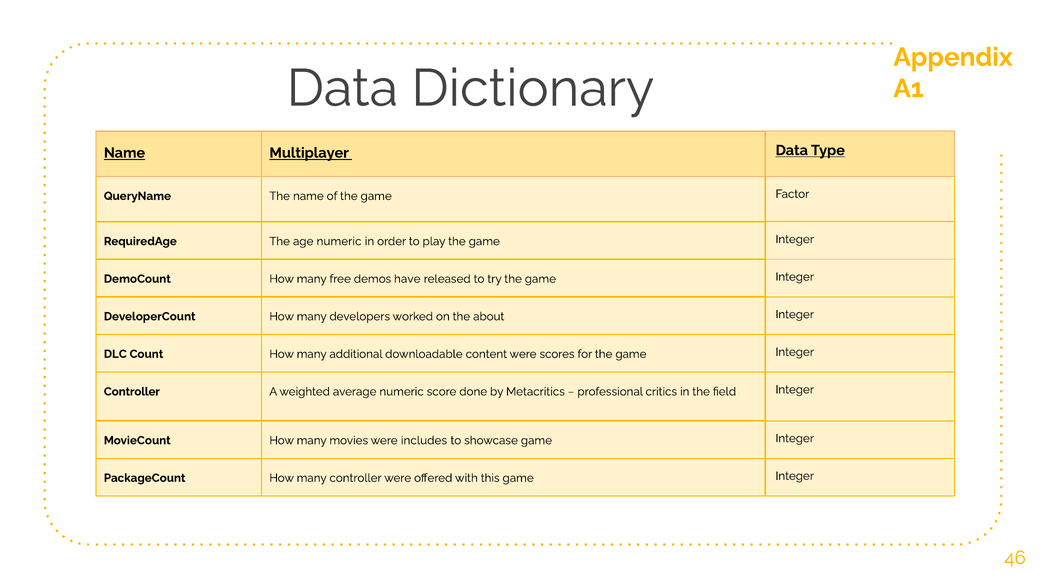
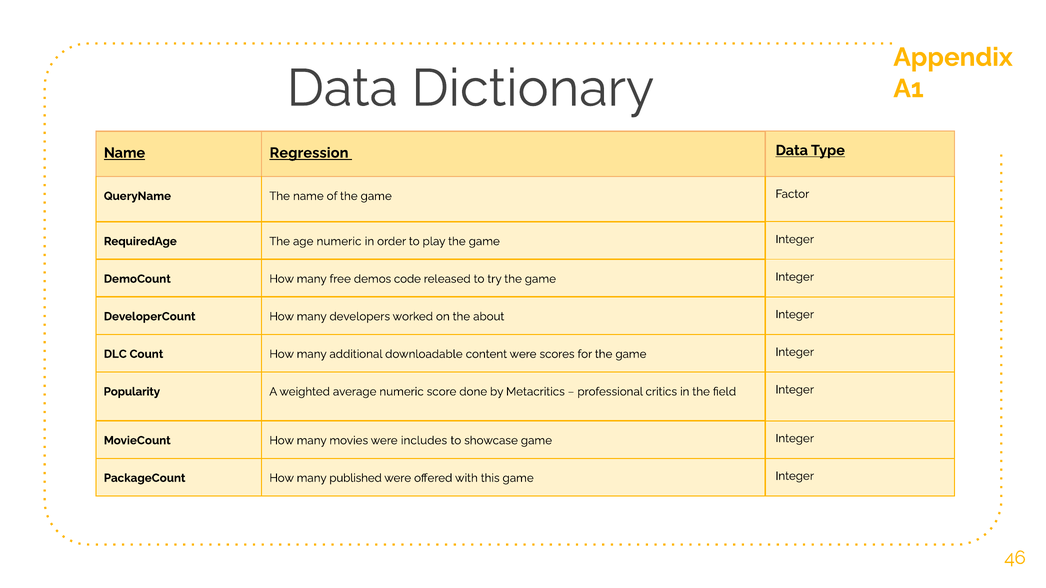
Multiplayer: Multiplayer -> Regression (309, 153)
have: have -> code (407, 279)
Controller: Controller -> Popularity (132, 392)
many controller: controller -> published (356, 478)
